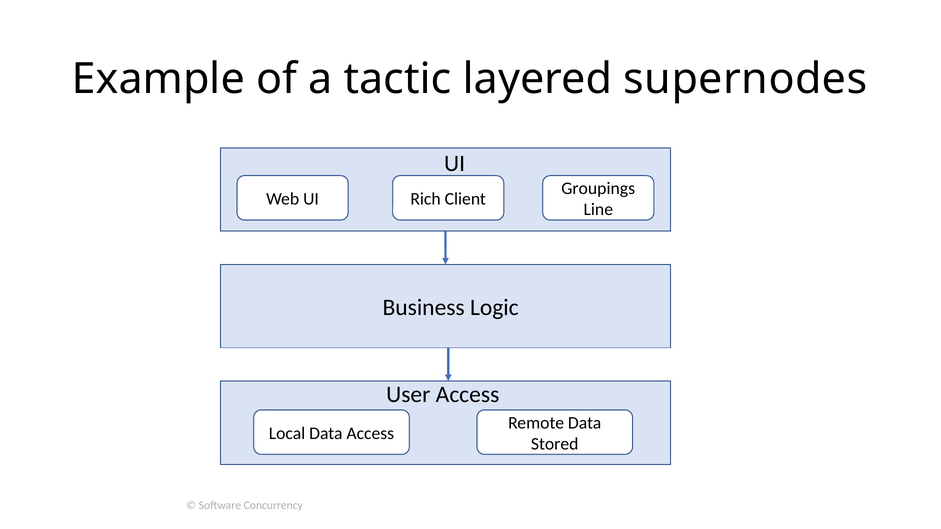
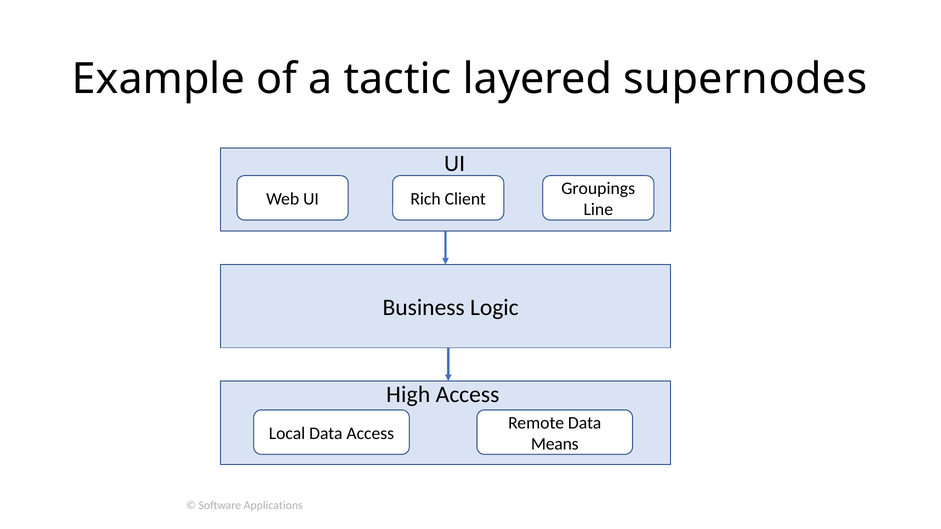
User: User -> High (408, 395)
Stored: Stored -> Means (555, 444)
Concurrency: Concurrency -> Applications (273, 505)
